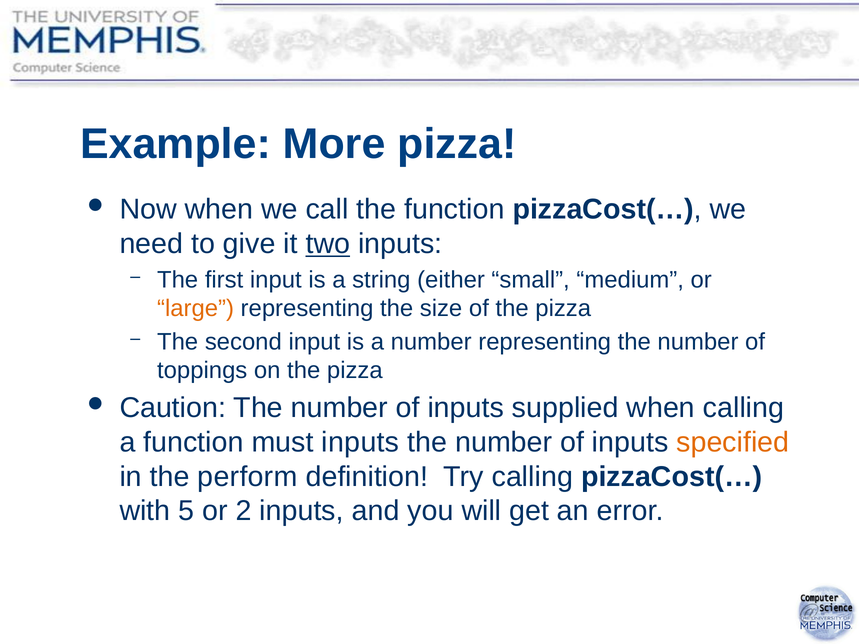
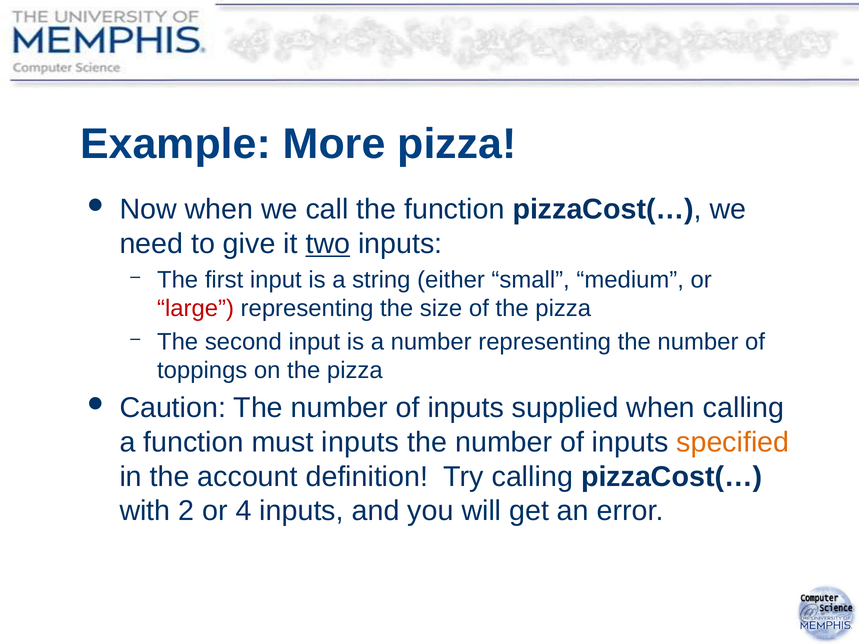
large colour: orange -> red (196, 309)
perform: perform -> account (248, 477)
5: 5 -> 2 (186, 511)
2: 2 -> 4 (244, 511)
